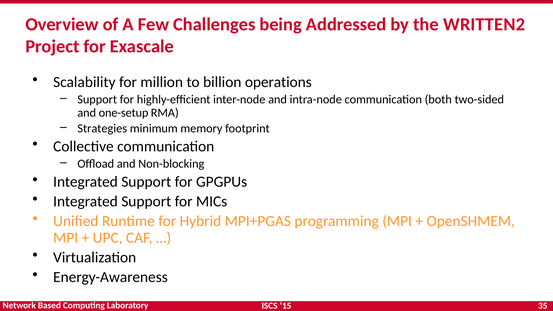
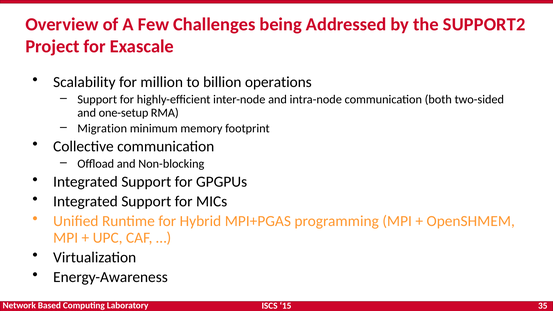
WRITTEN2: WRITTEN2 -> SUPPORT2 (484, 24)
Strategies: Strategies -> Migration (102, 129)
